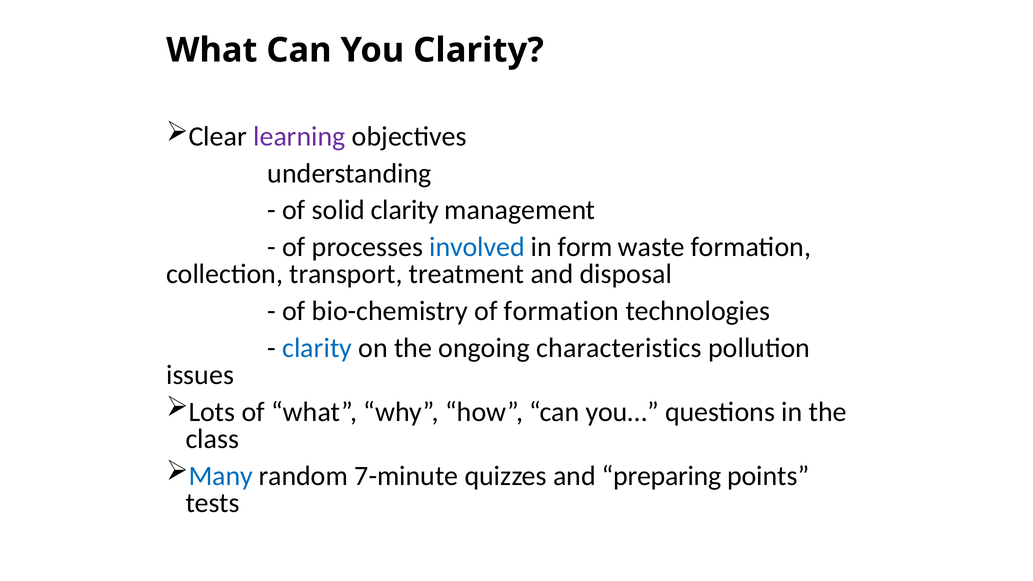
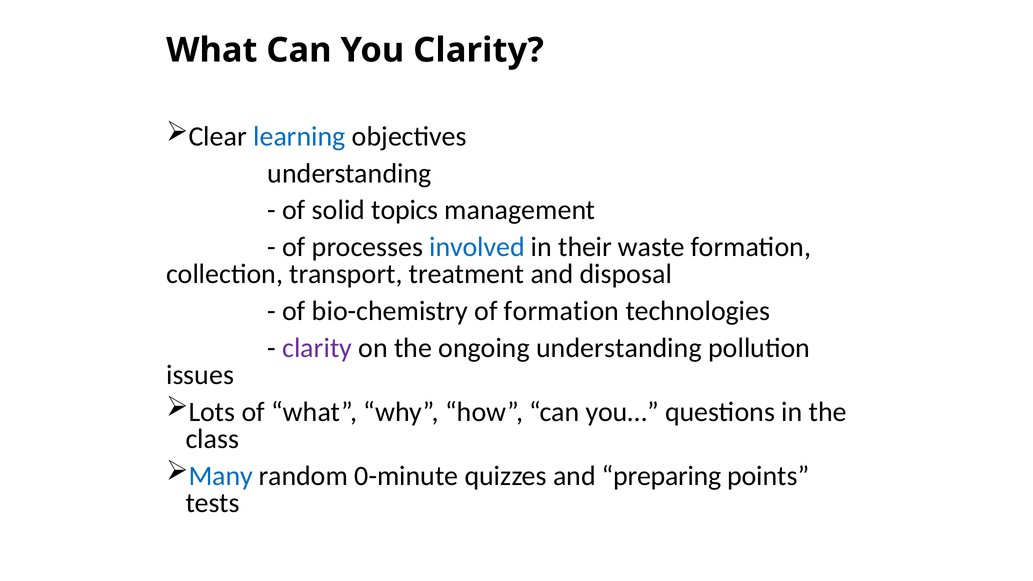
learning colour: purple -> blue (299, 137)
solid clarity: clarity -> topics (405, 210)
form: form -> their (585, 247)
clarity colour: blue -> purple (317, 348)
ongoing characteristics: characteristics -> understanding (619, 348)
7-minute: 7-minute -> 0-minute (406, 476)
